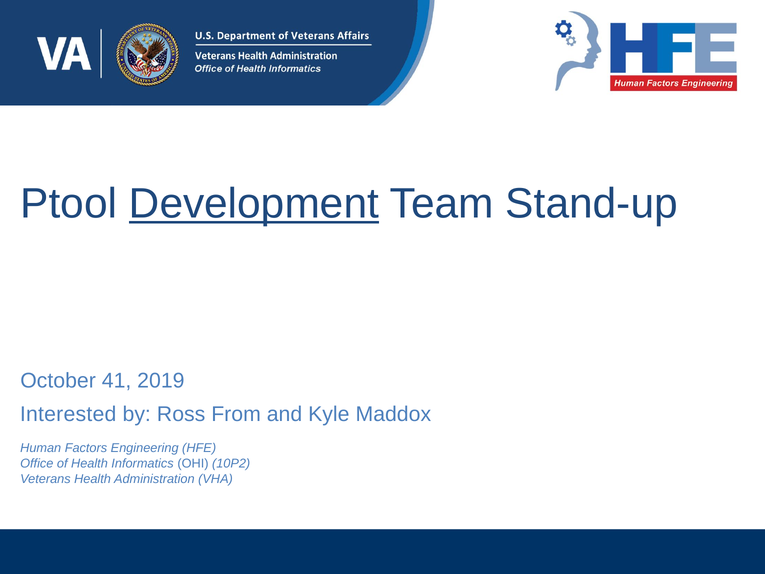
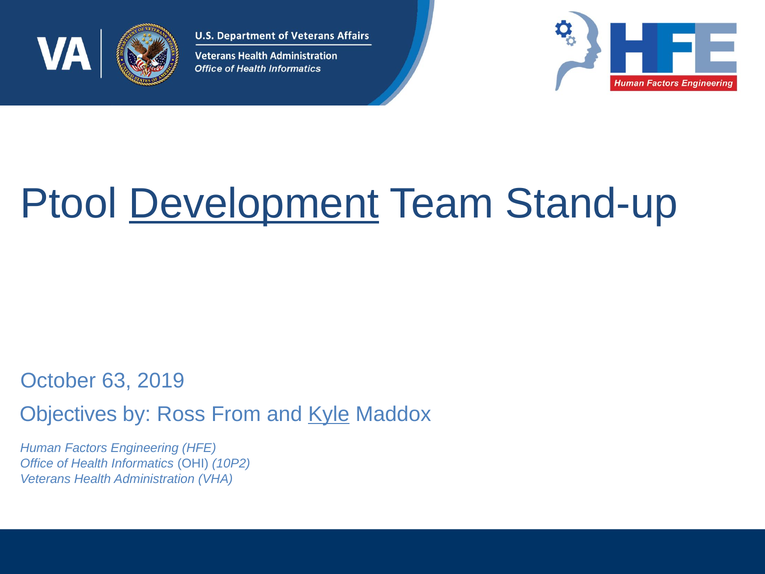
41: 41 -> 63 (117, 381)
Interested: Interested -> Objectives (68, 414)
Kyle underline: none -> present (329, 414)
